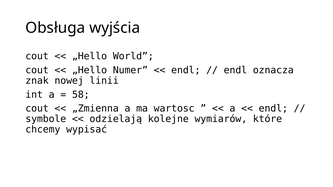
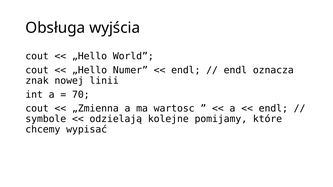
58: 58 -> 70 (81, 95)
wymiarów: wymiarów -> pomijamy (221, 119)
